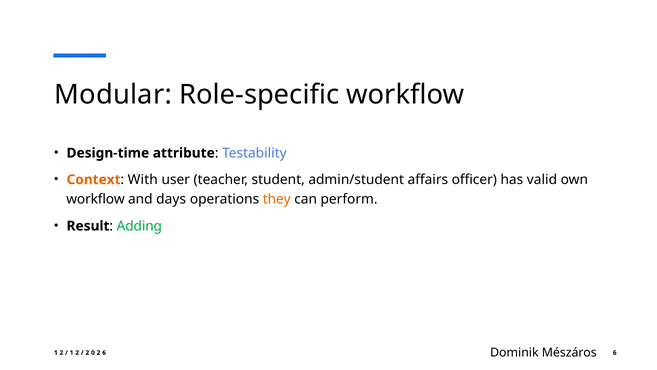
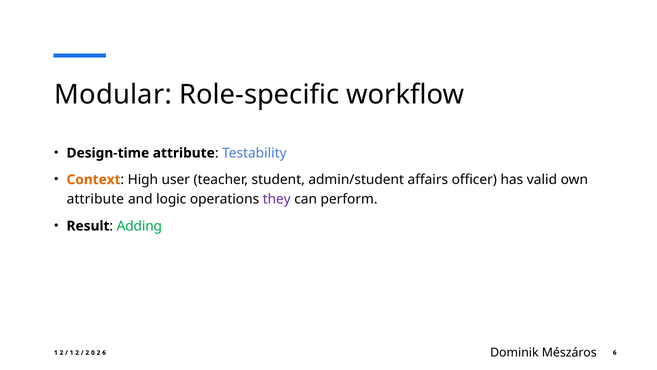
With: With -> High (143, 179)
workflow: workflow -> attribute (95, 199)
days: days -> logic (171, 199)
they colour: orange -> purple (277, 199)
